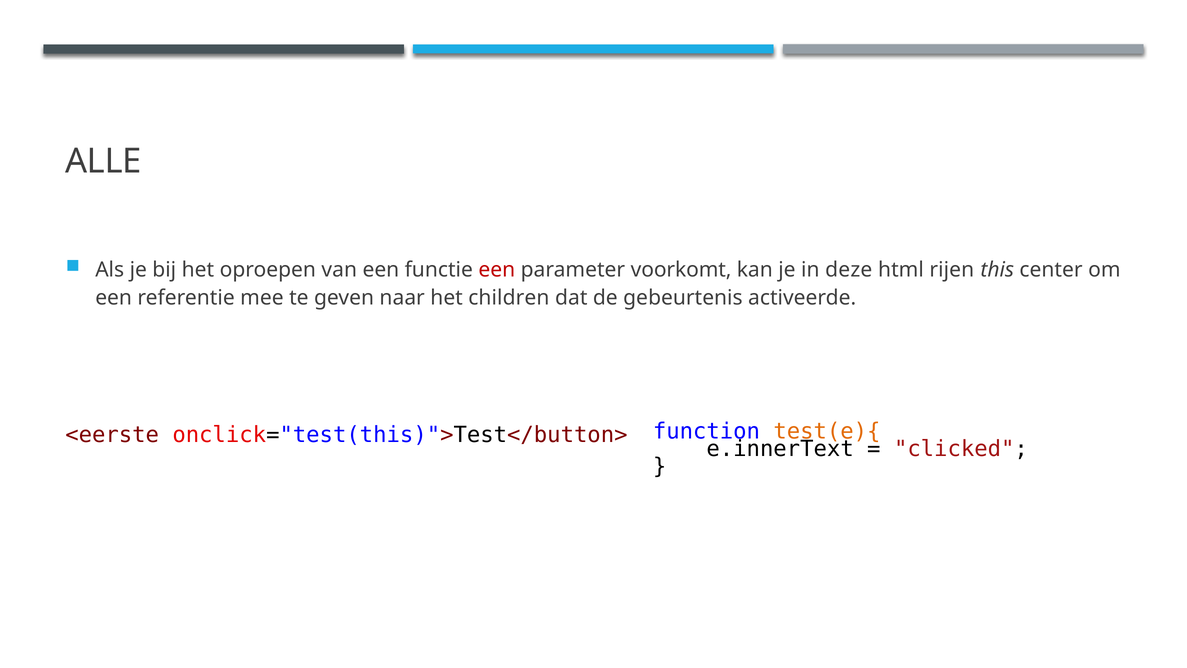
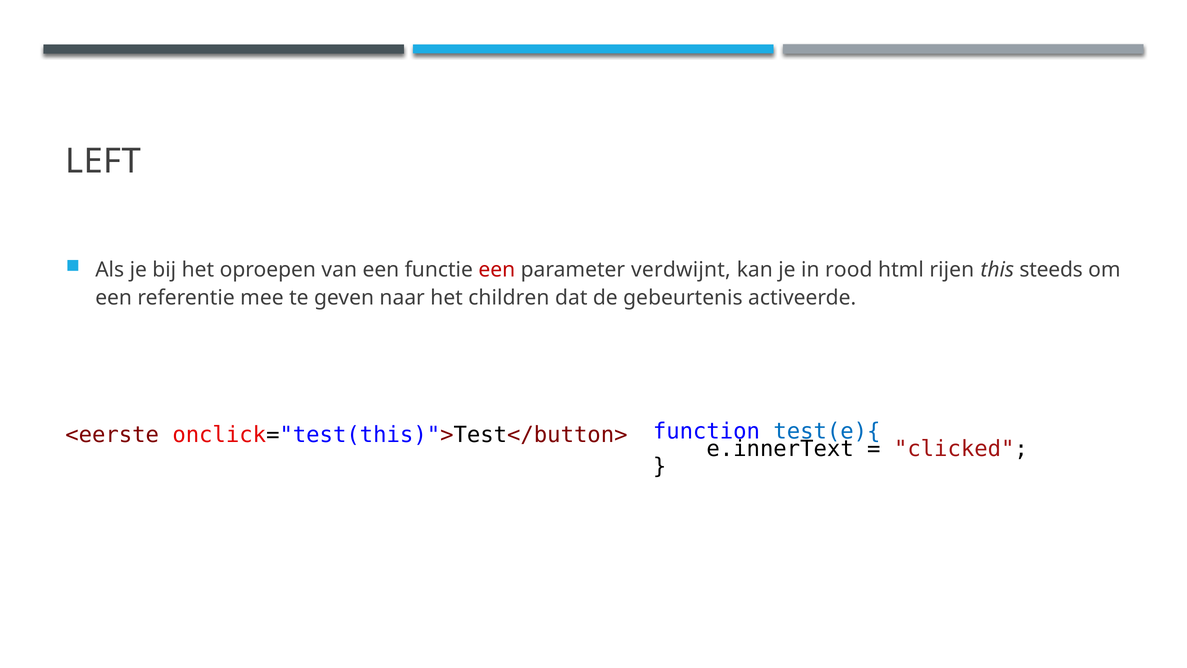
ALLE: ALLE -> LEFT (103, 161)
voorkomt: voorkomt -> verdwijnt (681, 270)
deze: deze -> rood (849, 270)
center: center -> steeds (1051, 270)
test(e){ colour: orange -> blue (827, 431)
